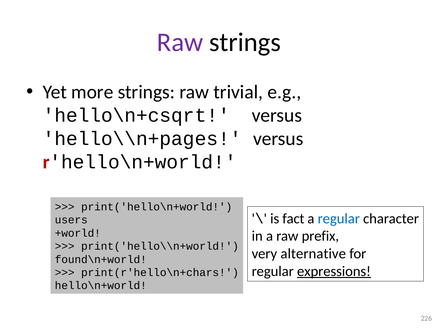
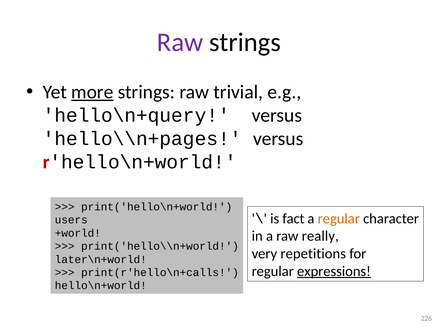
more underline: none -> present (92, 92)
hello\n+csqrt: hello\n+csqrt -> hello\n+query (136, 115)
regular colour: blue -> orange (339, 218)
prefix: prefix -> really (320, 236)
alternative: alternative -> repetitions (313, 253)
found\n+world: found\n+world -> later\n+world (101, 259)
print(r'hello\n+chars: print(r'hello\n+chars -> print(r'hello\n+calls (160, 272)
